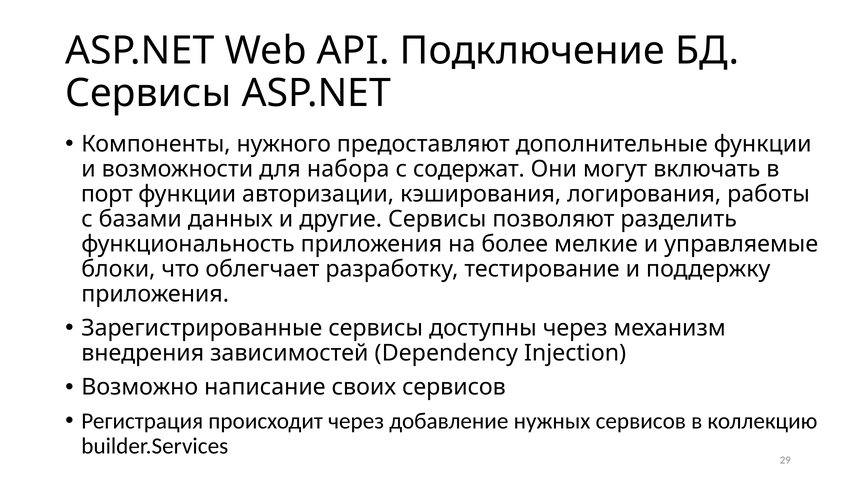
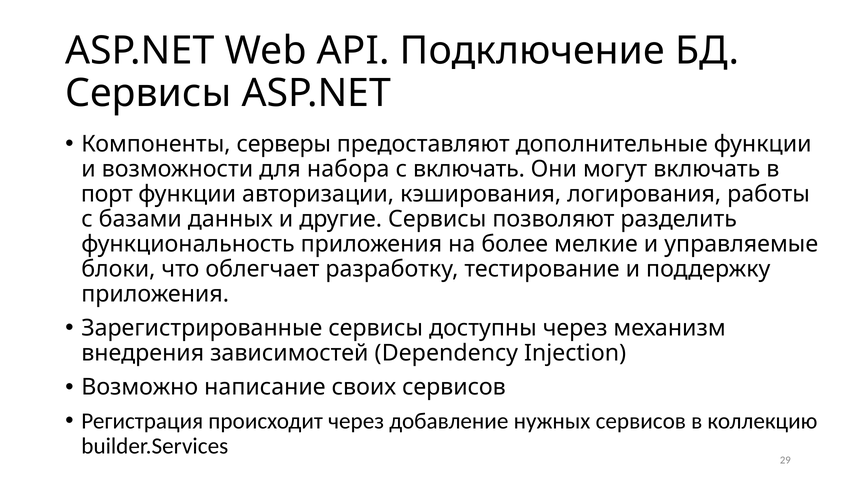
нужного: нужного -> серверы (284, 144)
с содержат: содержат -> включать (469, 169)
